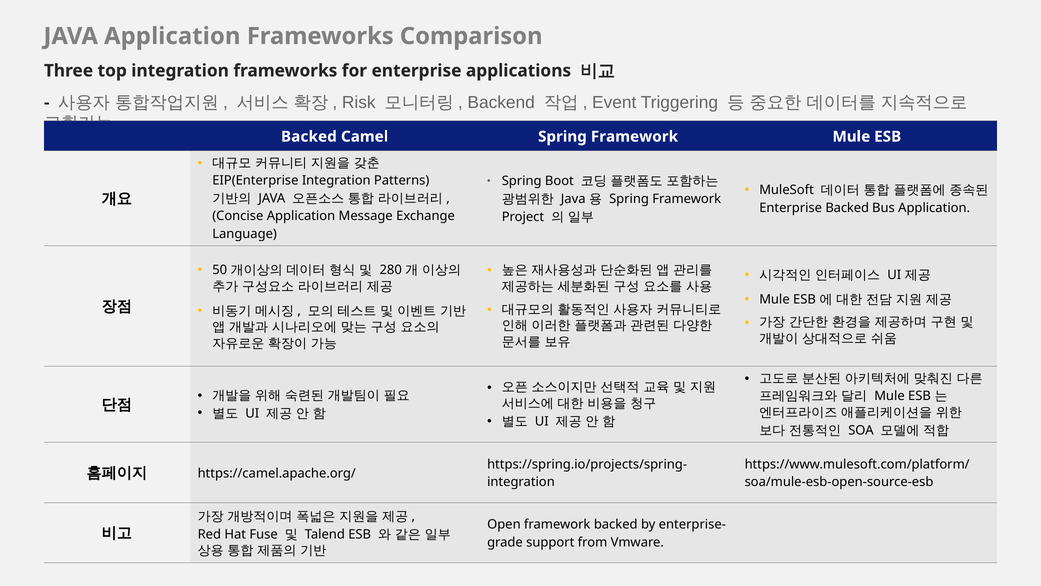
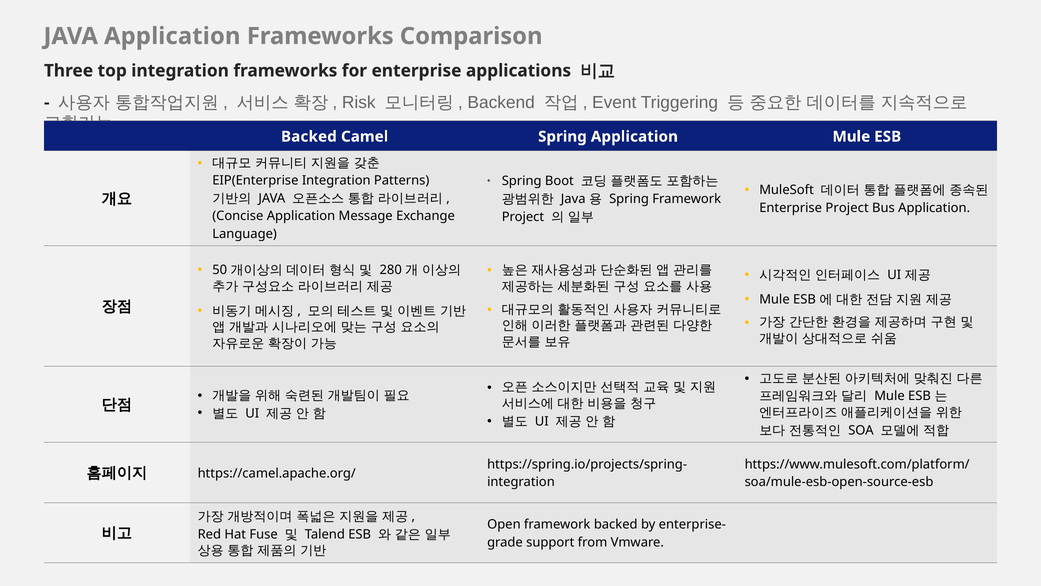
Camel Spring Framework: Framework -> Application (634, 137)
Enterprise Backed: Backed -> Project (847, 208)
